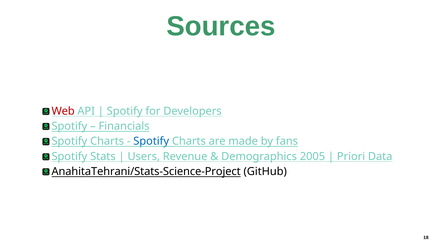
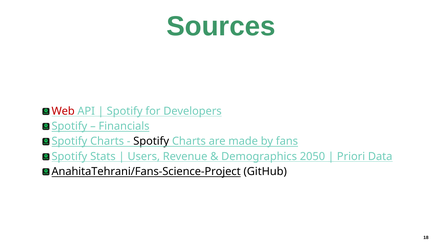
Spotify colour: blue -> black (151, 141)
2005: 2005 -> 2050 (312, 156)
AnahitaTehrani/Stats-Science-Project: AnahitaTehrani/Stats-Science-Project -> AnahitaTehrani/Fans-Science-Project (146, 171)
